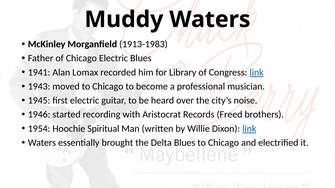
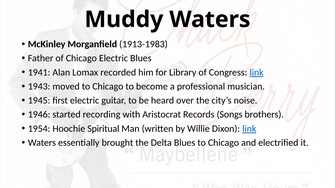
Freed: Freed -> Songs (230, 115)
